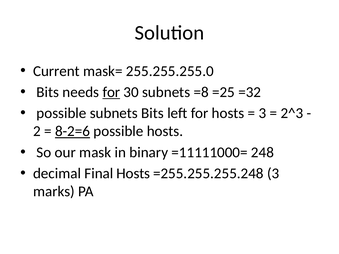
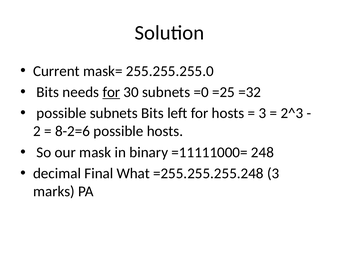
=8: =8 -> =0 (201, 92)
8-2=6 underline: present -> none (73, 131)
Final Hosts: Hosts -> What (133, 174)
